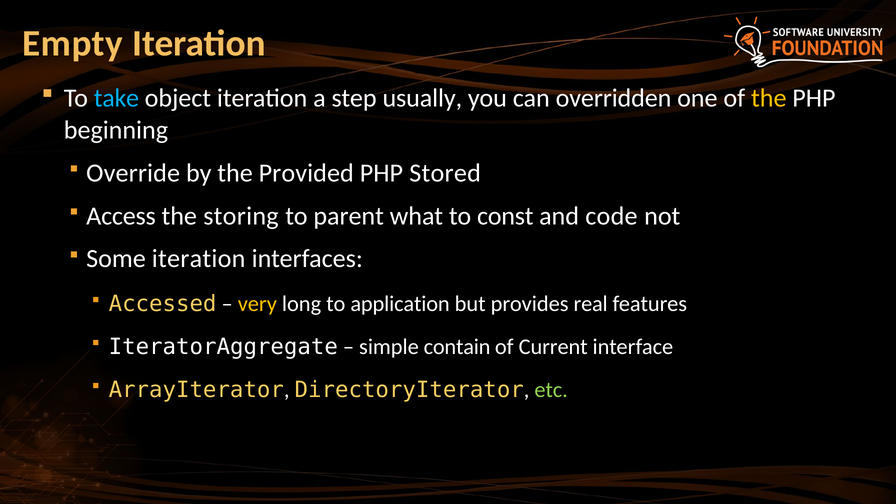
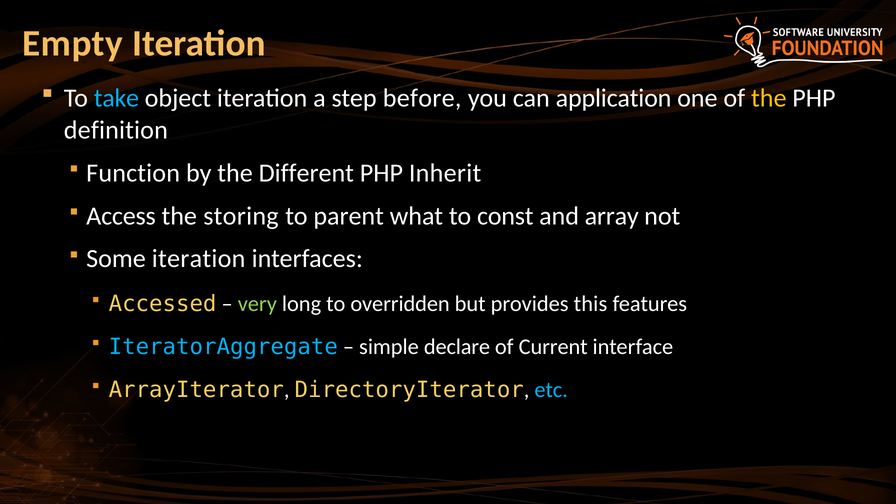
usually: usually -> before (422, 98)
overridden: overridden -> application (614, 98)
beginning: beginning -> definition (116, 130)
Override: Override -> Function (133, 173)
Provided: Provided -> Different (306, 173)
Stored: Stored -> Inherit (445, 173)
code: code -> array (612, 216)
very colour: yellow -> light green (257, 304)
application: application -> overridden (400, 304)
real: real -> this (590, 304)
IteratorAggregate colour: white -> light blue (223, 347)
contain: contain -> declare (457, 347)
etc colour: light green -> light blue (551, 390)
